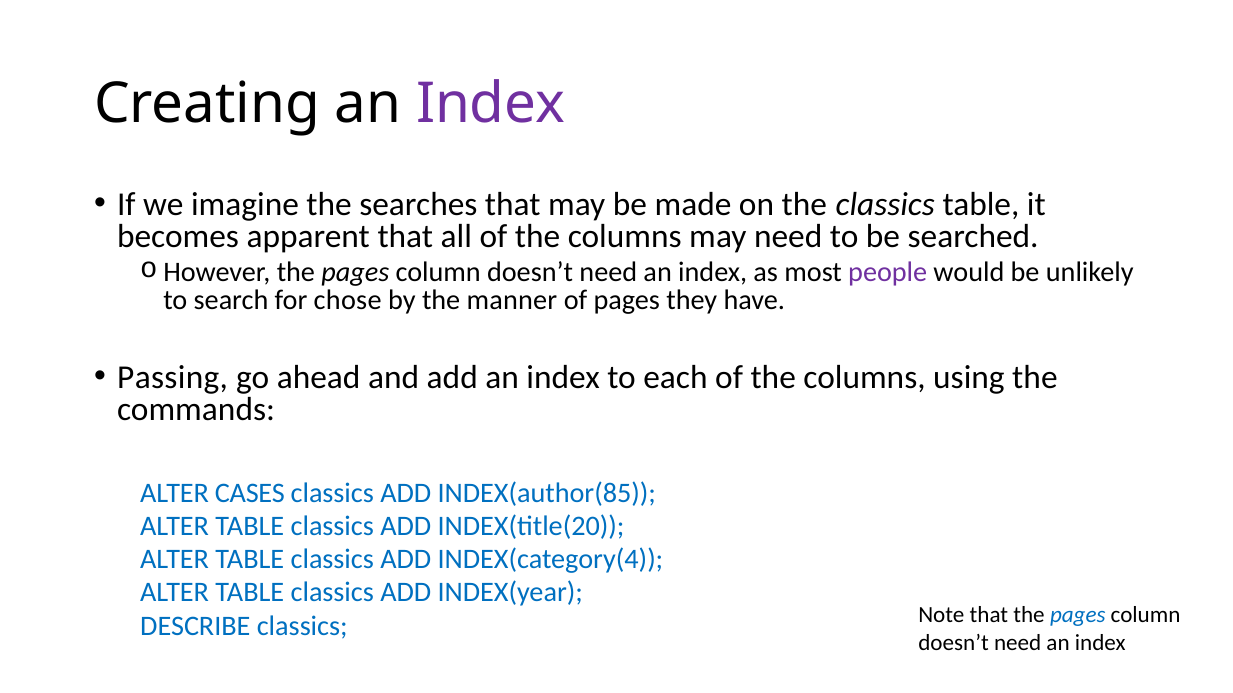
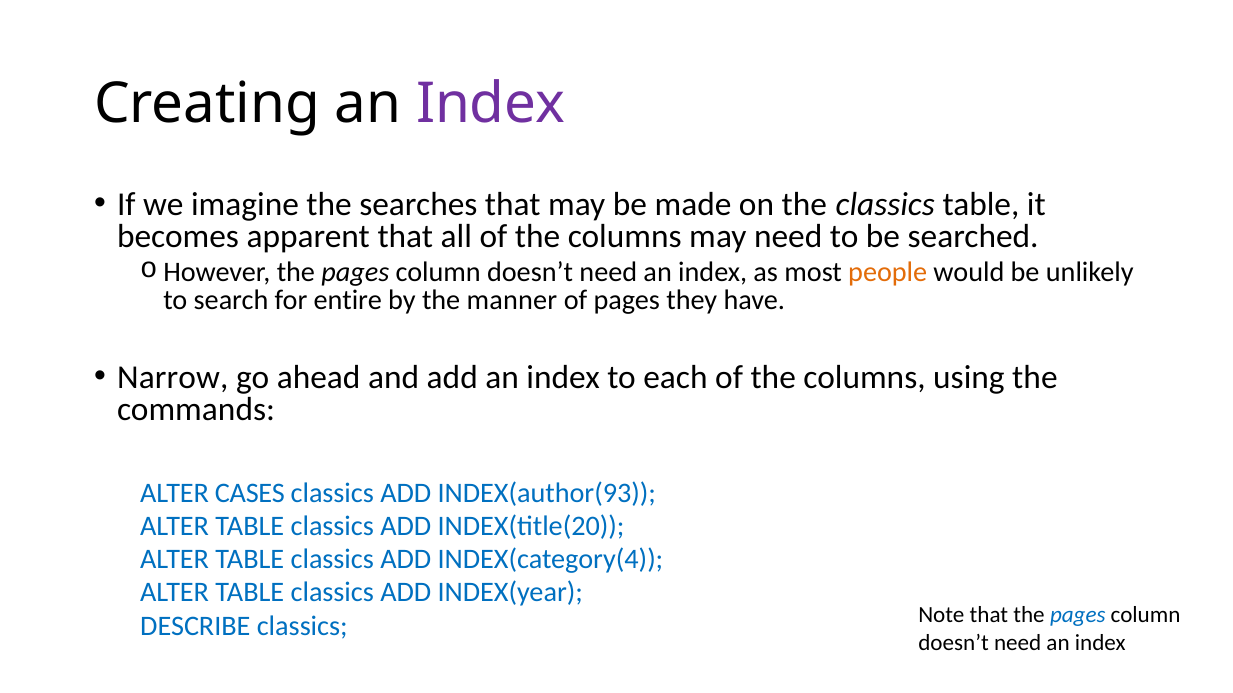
people colour: purple -> orange (888, 273)
chose: chose -> entire (348, 300)
Passing: Passing -> Narrow (173, 377)
INDEX(author(85: INDEX(author(85 -> INDEX(author(93 (547, 493)
